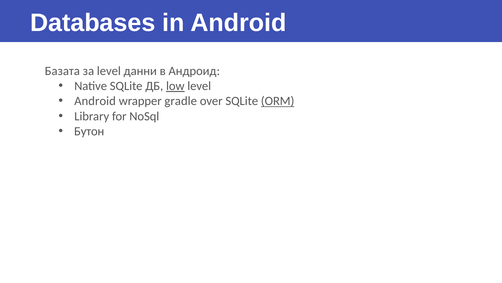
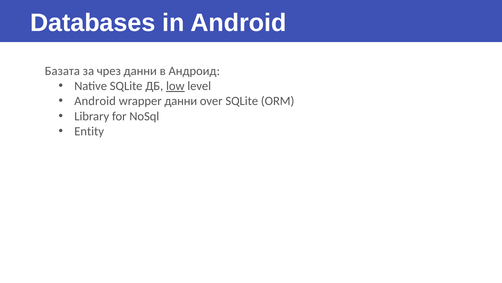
за level: level -> чрез (109, 71)
wrapper gradle: gradle -> данни (181, 101)
ORM underline: present -> none (278, 101)
Бутон: Бутон -> Entity (89, 131)
